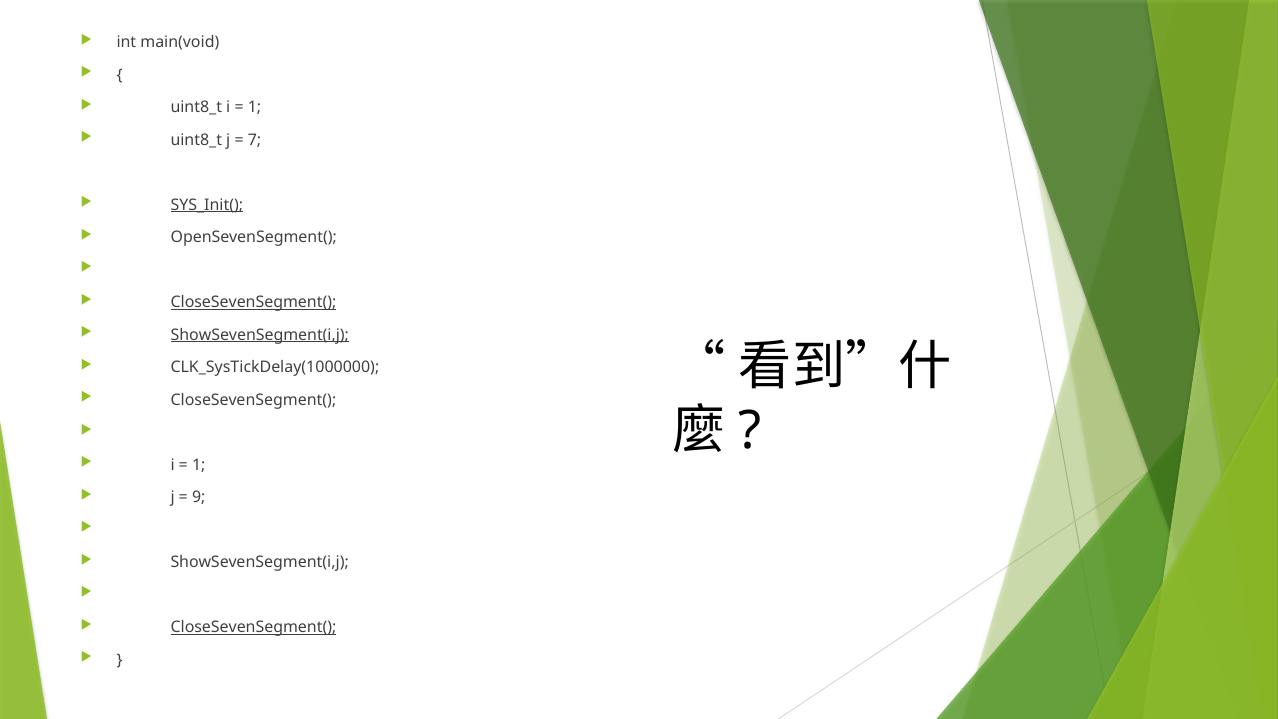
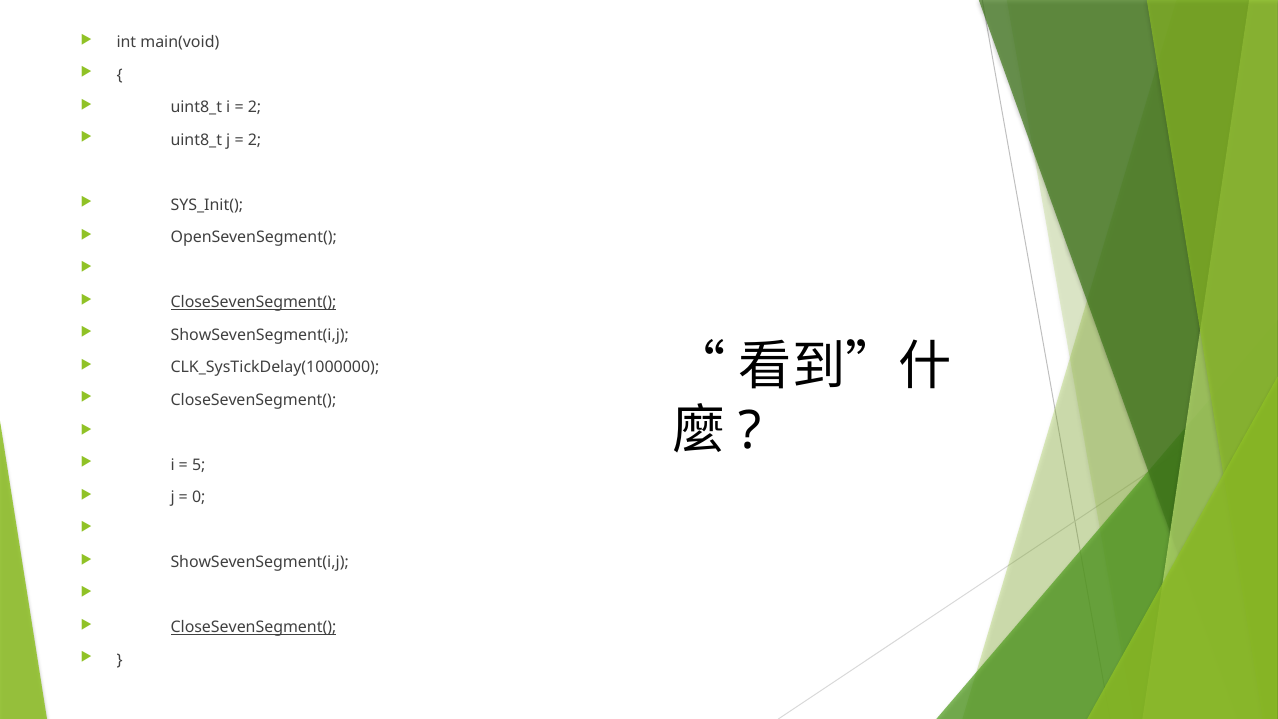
1: 1 -> 2 (254, 107)
7: 7 -> 2 (254, 140)
SYS_Init( underline: present -> none (207, 205)
ShowSevenSegment(i,j underline: present -> none (260, 335)
1: 1 -> 5 (199, 465)
9: 9 -> 0 (199, 497)
